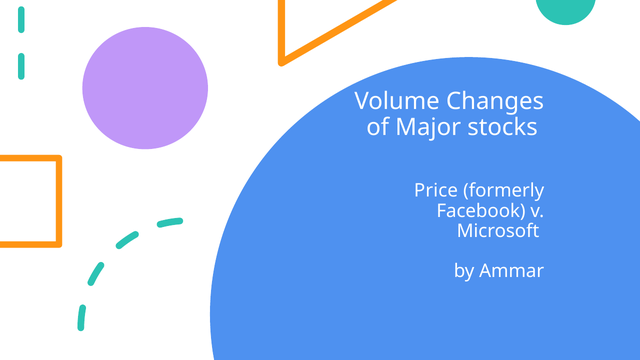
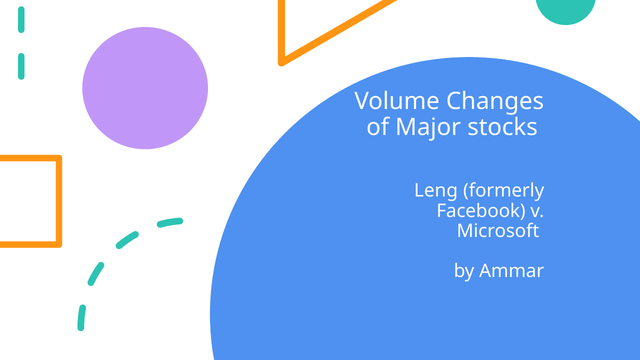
Price: Price -> Leng (436, 191)
